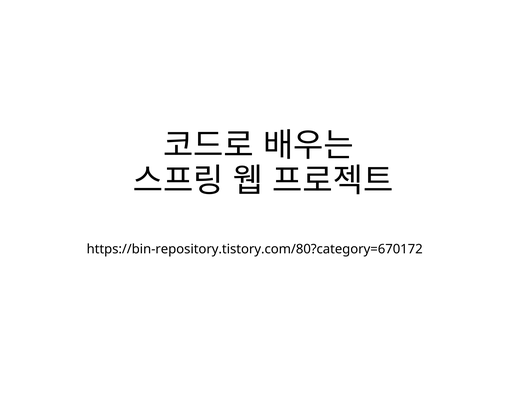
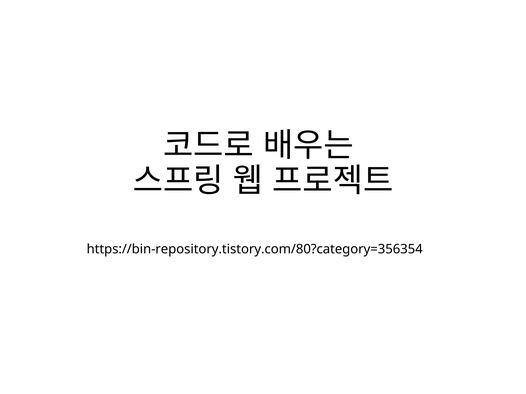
https://bin-repository.tistory.com/80?category=670172: https://bin-repository.tistory.com/80?category=670172 -> https://bin-repository.tistory.com/80?category=356354 (255, 249)
